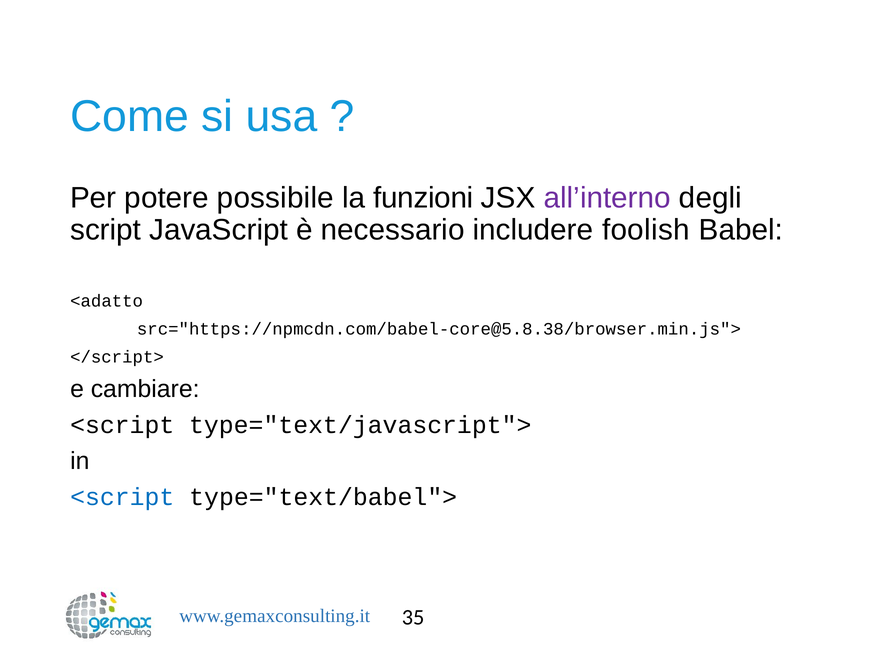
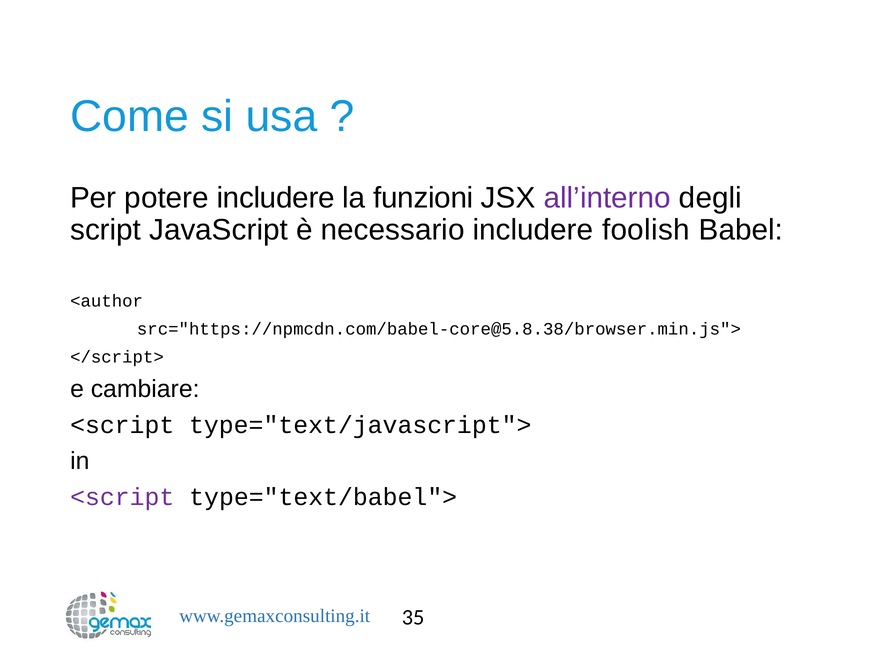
potere possibile: possibile -> includere (276, 198)
<adatto: <adatto -> <author (107, 301)
<script colour: blue -> purple (122, 497)
